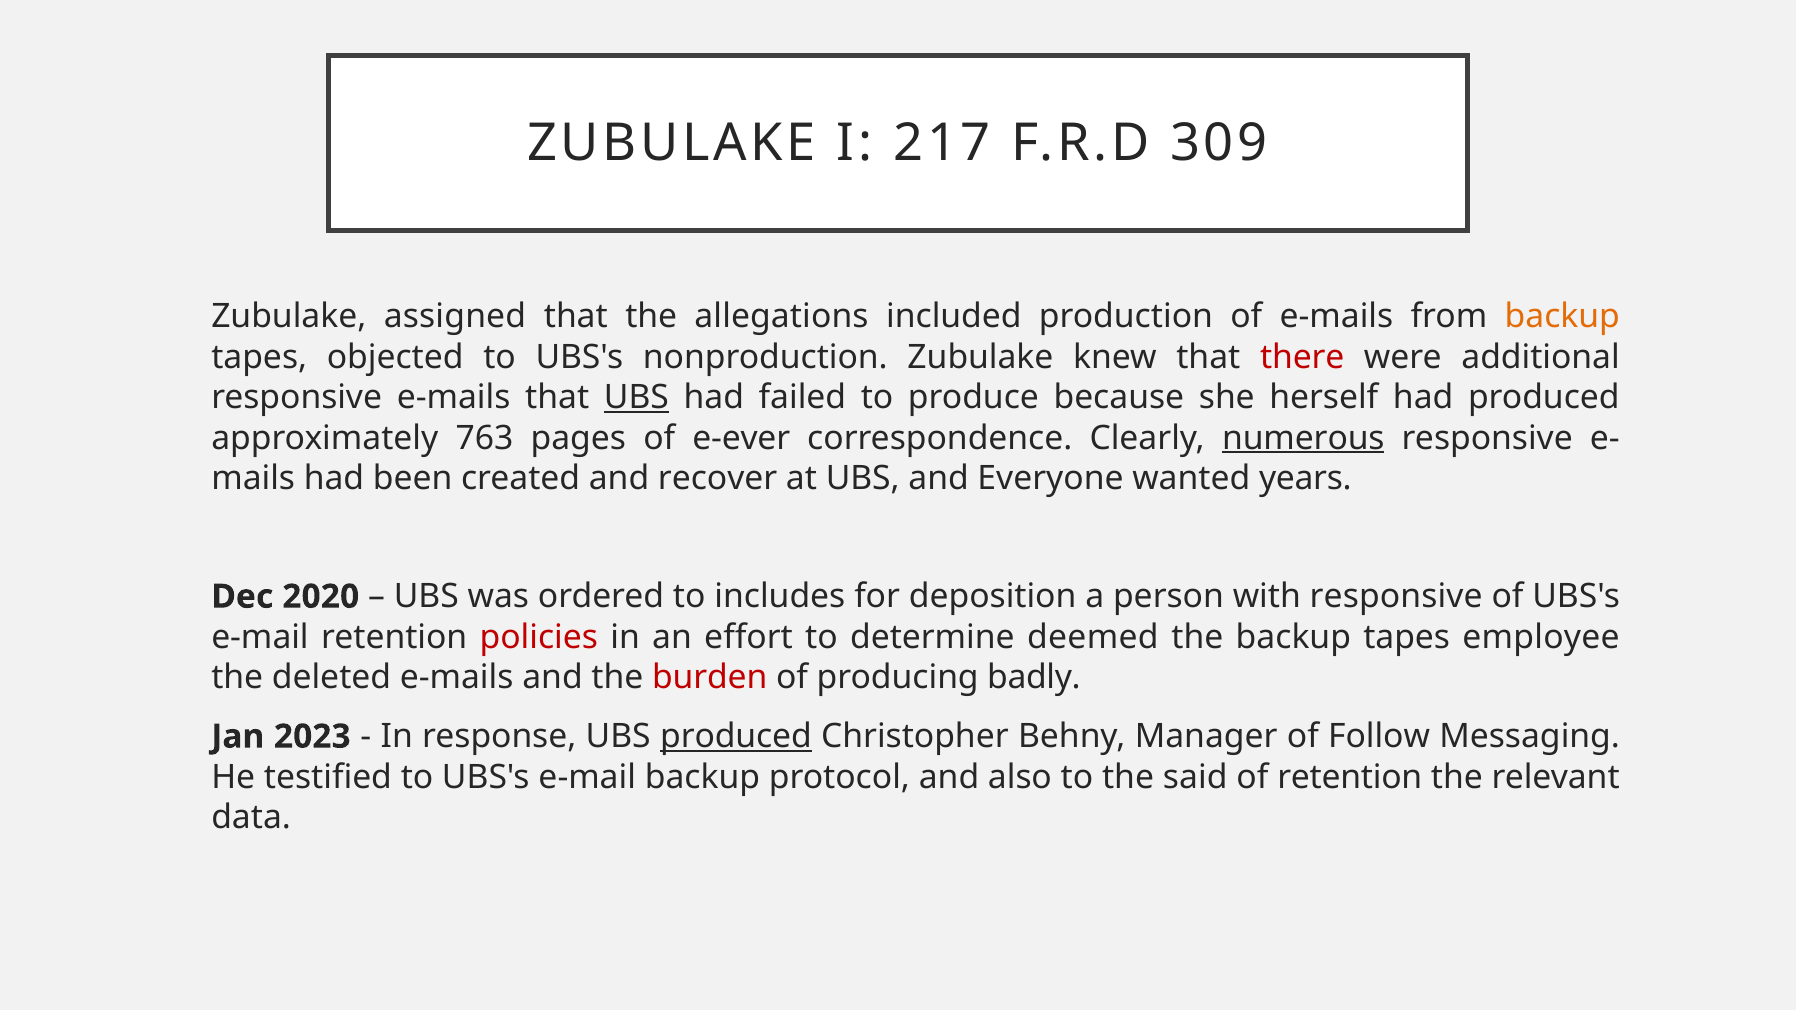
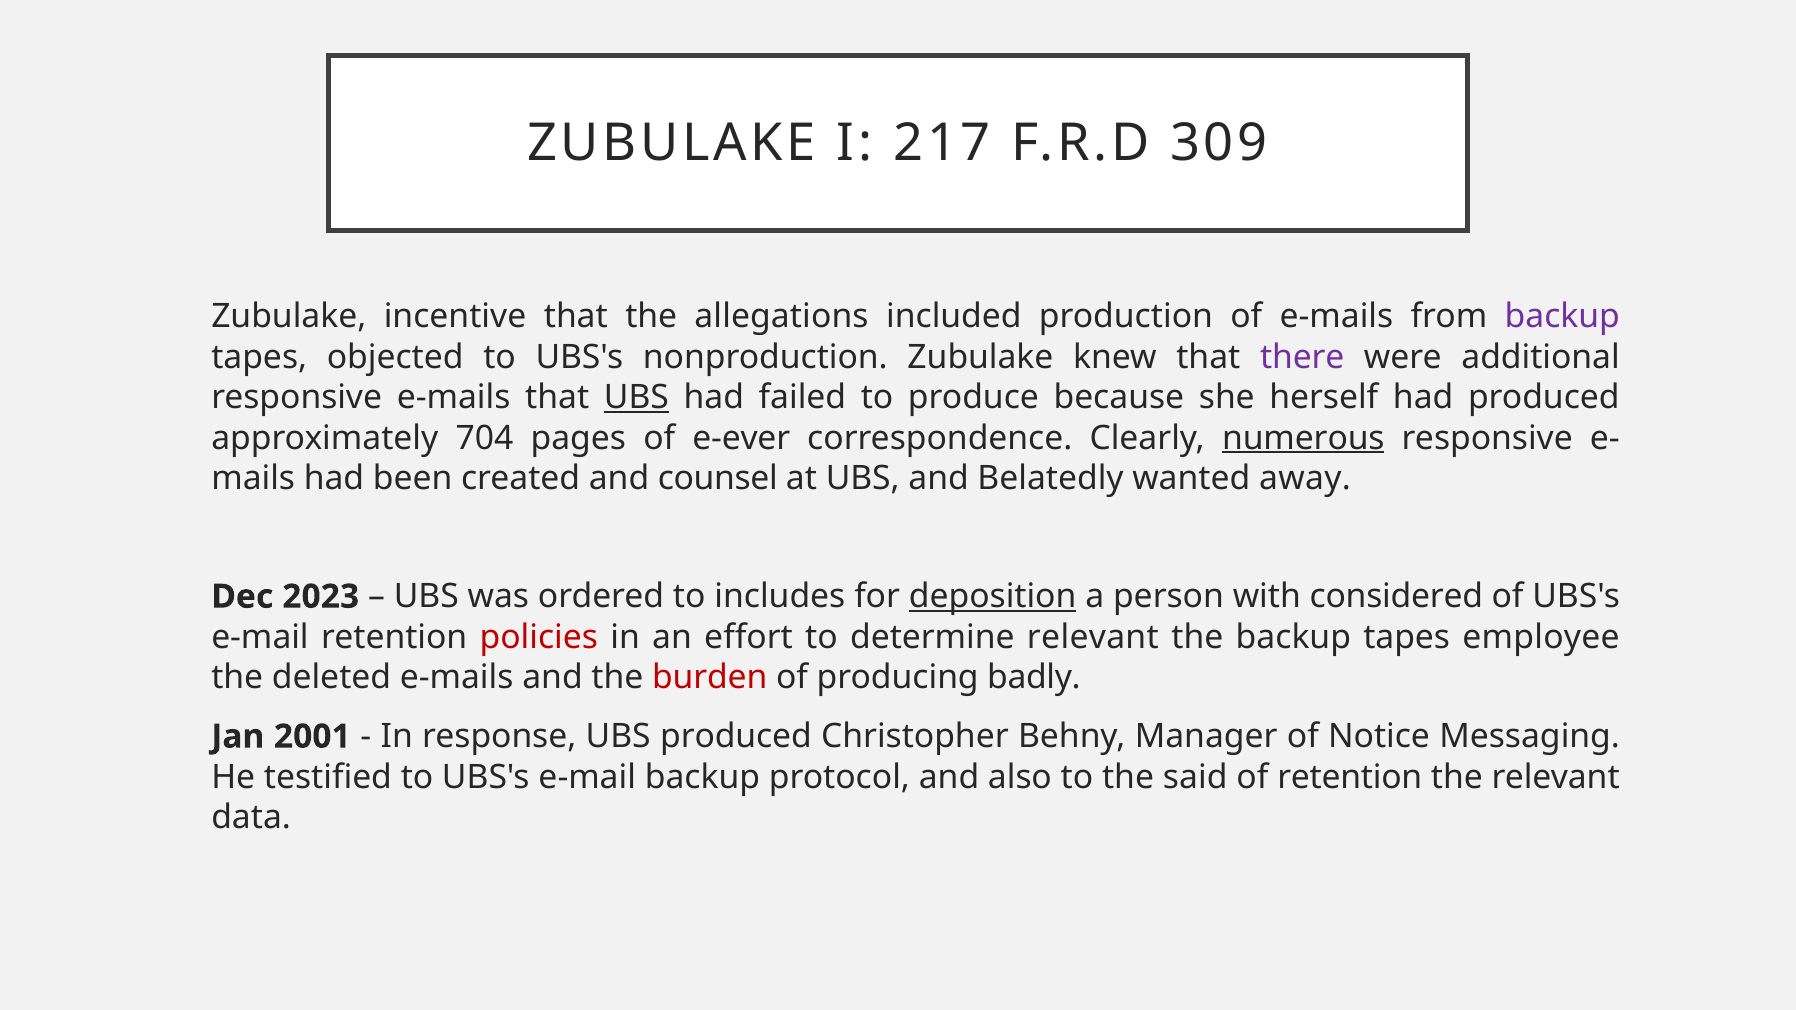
assigned: assigned -> incentive (455, 317)
backup colour: orange -> purple (1562, 317)
there colour: red -> purple (1302, 357)
763: 763 -> 704 (484, 438)
recover: recover -> counsel (718, 479)
Everyone: Everyone -> Belatedly (1051, 479)
years: years -> away (1305, 479)
2020: 2020 -> 2023 (321, 597)
deposition underline: none -> present (993, 597)
with responsive: responsive -> considered (1396, 597)
determine deemed: deemed -> relevant (1093, 637)
2023: 2023 -> 2001 (312, 737)
produced underline: present -> none (736, 737)
Follow: Follow -> Notice (1379, 737)
